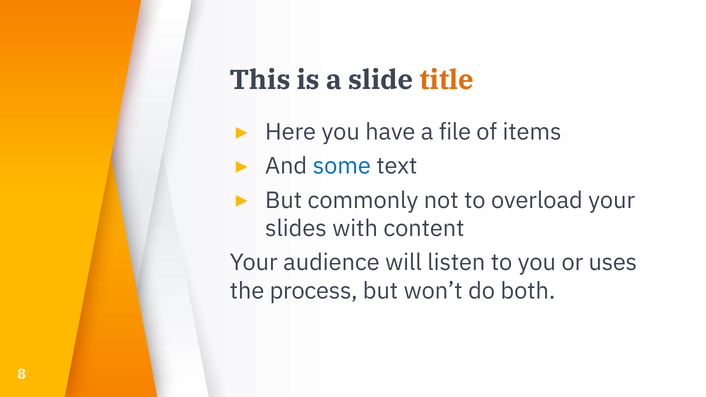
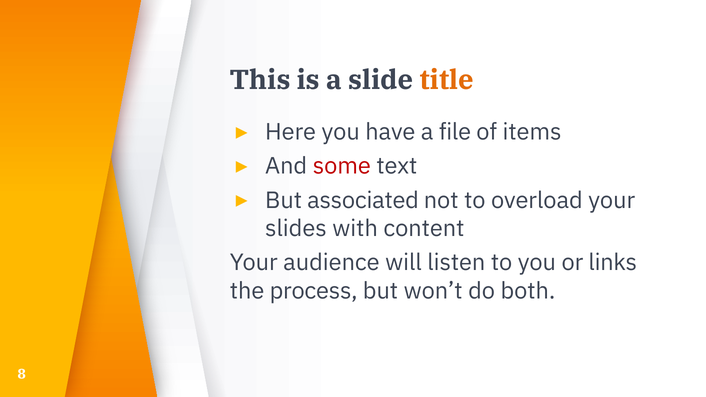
some colour: blue -> red (342, 166)
commonly: commonly -> associated (363, 200)
uses: uses -> links (613, 263)
